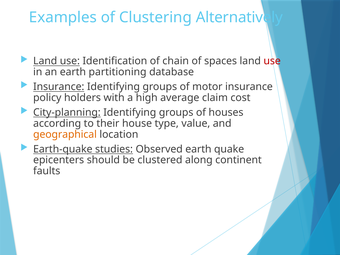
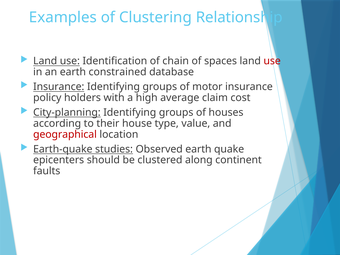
Alternatively: Alternatively -> Relationship (239, 18)
partitioning: partitioning -> constrained (118, 72)
geographical colour: orange -> red (65, 134)
